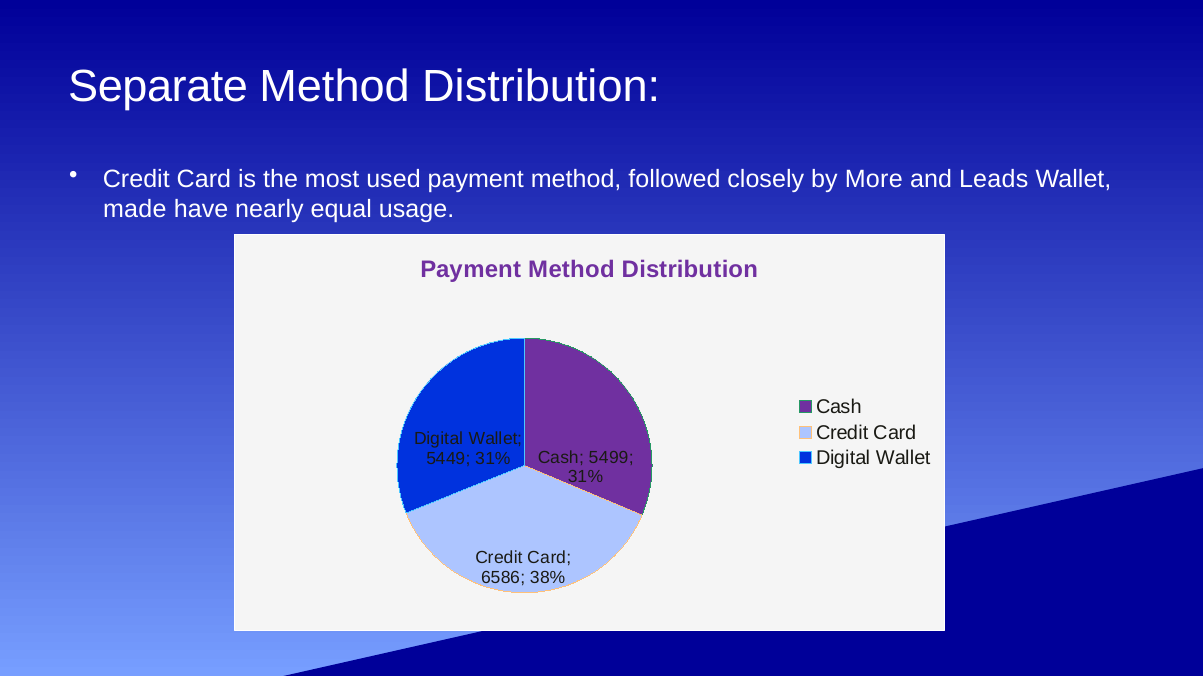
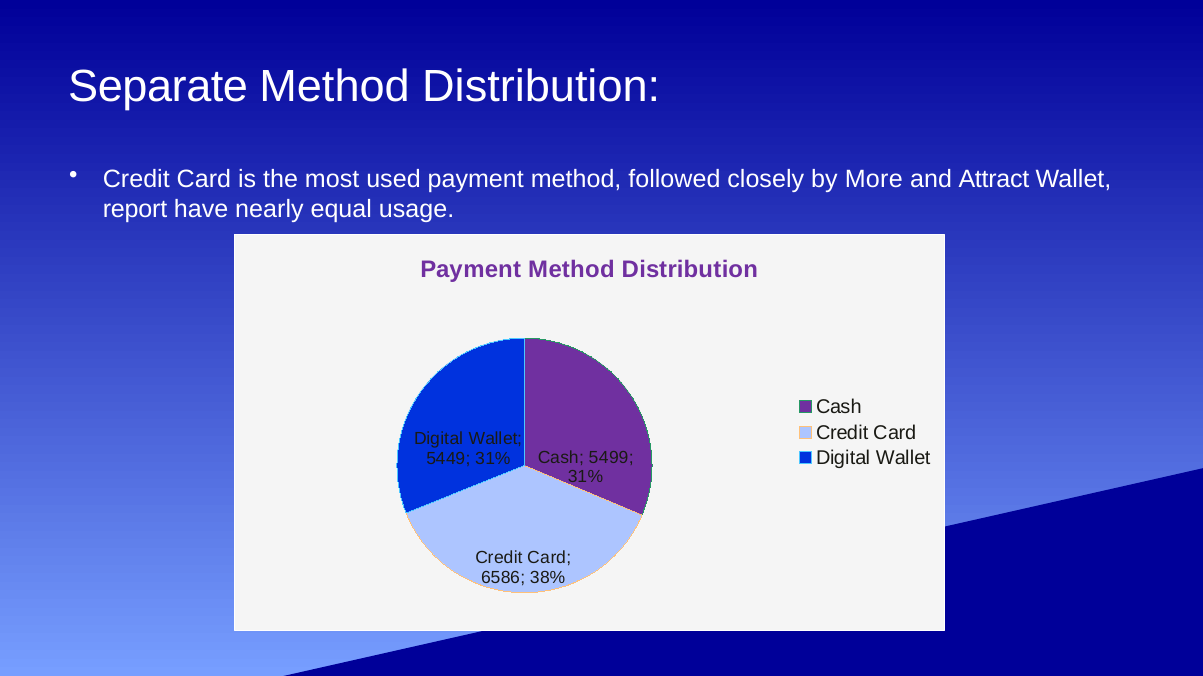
Leads: Leads -> Attract (994, 179)
made: made -> report (135, 209)
